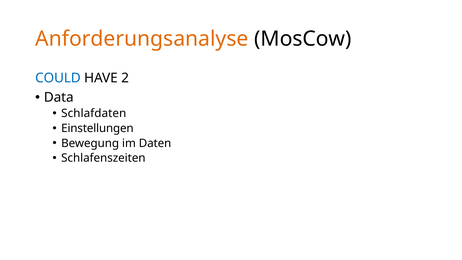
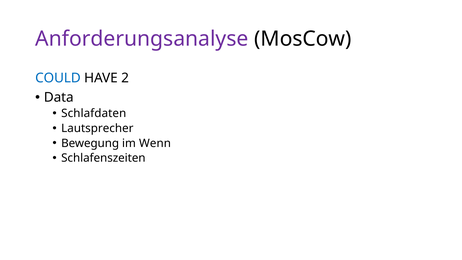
Anforderungsanalyse colour: orange -> purple (142, 39)
Einstellungen: Einstellungen -> Lautsprecher (97, 128)
Daten: Daten -> Wenn (155, 143)
